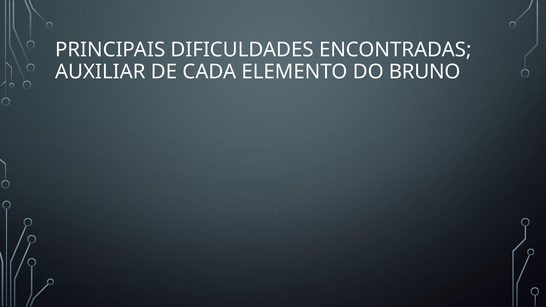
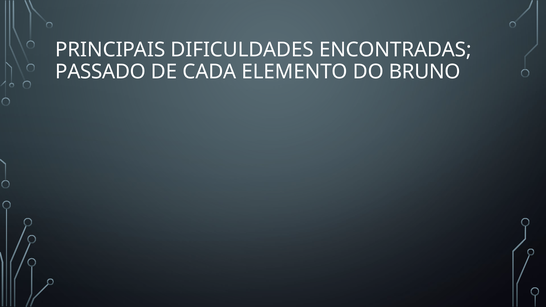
AUXILIAR: AUXILIAR -> PASSADO (101, 72)
